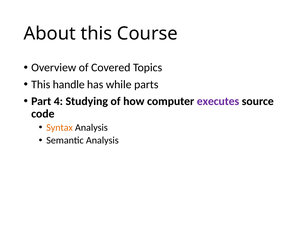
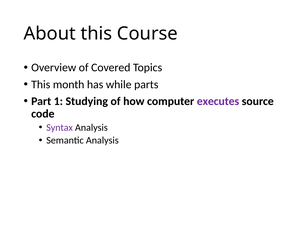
handle: handle -> month (69, 85)
4: 4 -> 1 (58, 102)
Syntax colour: orange -> purple (60, 128)
